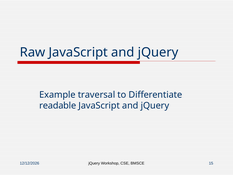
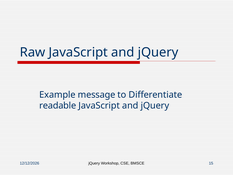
traversal: traversal -> message (97, 95)
